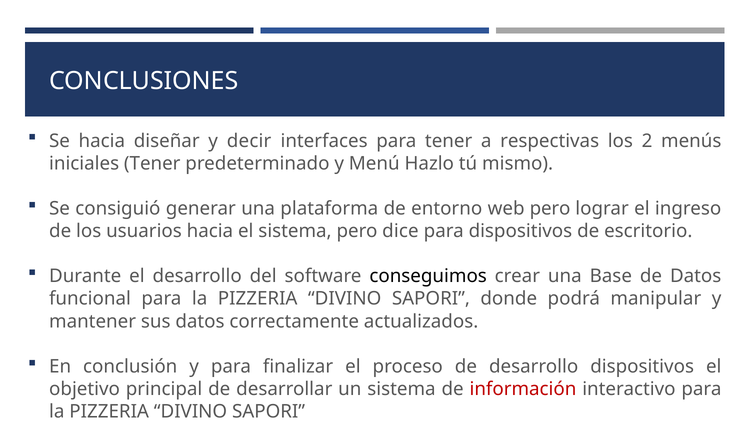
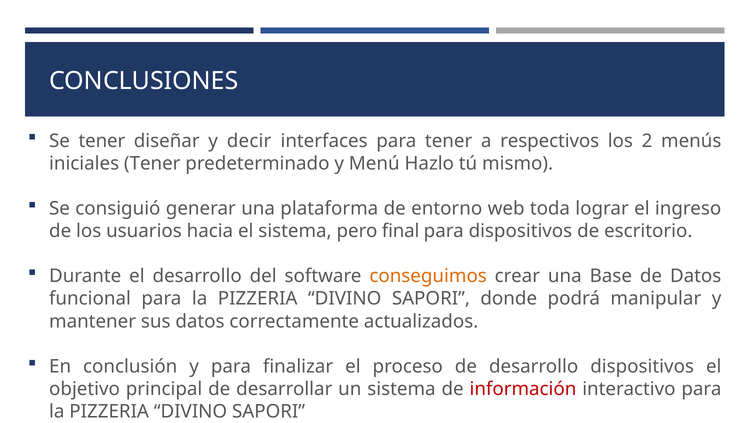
Se hacia: hacia -> tener (102, 141)
respectivas: respectivas -> respectivos (550, 141)
web pero: pero -> toda (550, 208)
dice: dice -> final (401, 231)
conseguimos colour: black -> orange (428, 276)
